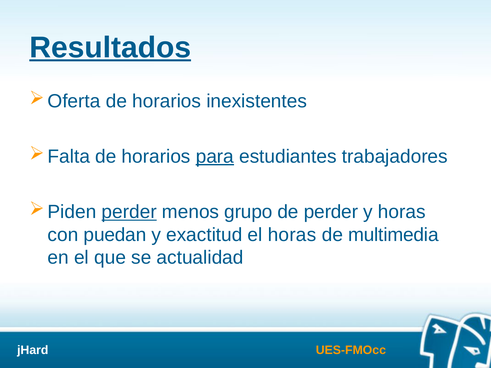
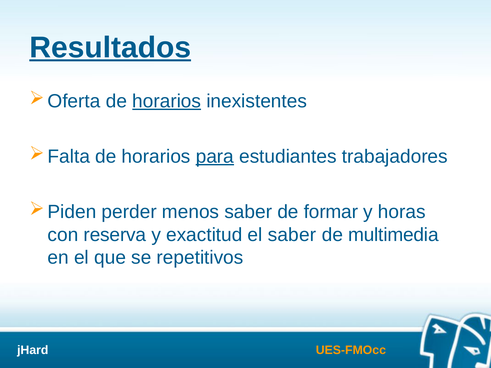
horarios underline: none -> present (167, 101)
perder underline: present -> none (129, 212)
menos grupo: grupo -> saber (248, 212)
de perder: perder -> formar (331, 212)
puedan: puedan -> reserva (115, 235)
el horas: horas -> saber (292, 235)
actualidad: actualidad -> repetitivos (200, 258)
